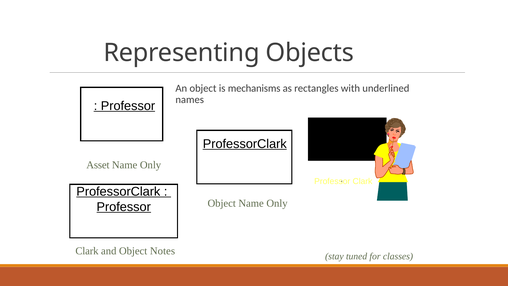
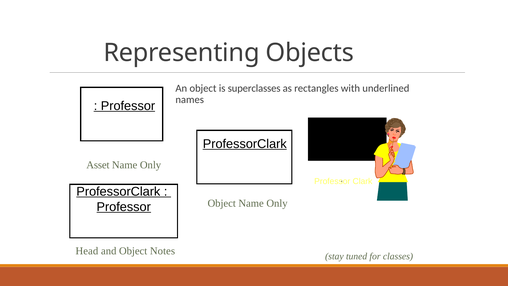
mechanisms: mechanisms -> superclasses (254, 88)
Clark: Clark -> Head (87, 251)
